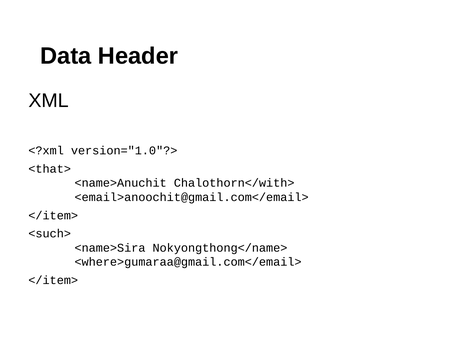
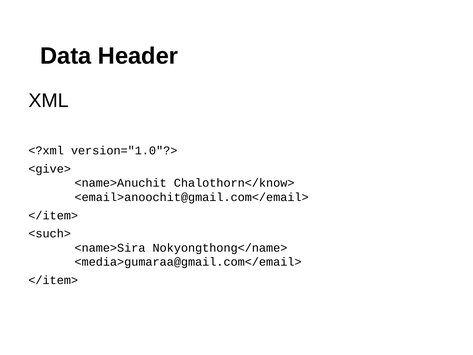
<that>: <that> -> <give> (50, 169)
Chalothorn</with>: Chalothorn</with> -> Chalothorn</know> (234, 183)
<where>gumaraa@gmail.com</email>: <where>gumaraa@gmail.com</email> -> <media>gumaraa@gmail.com</email> (188, 262)
